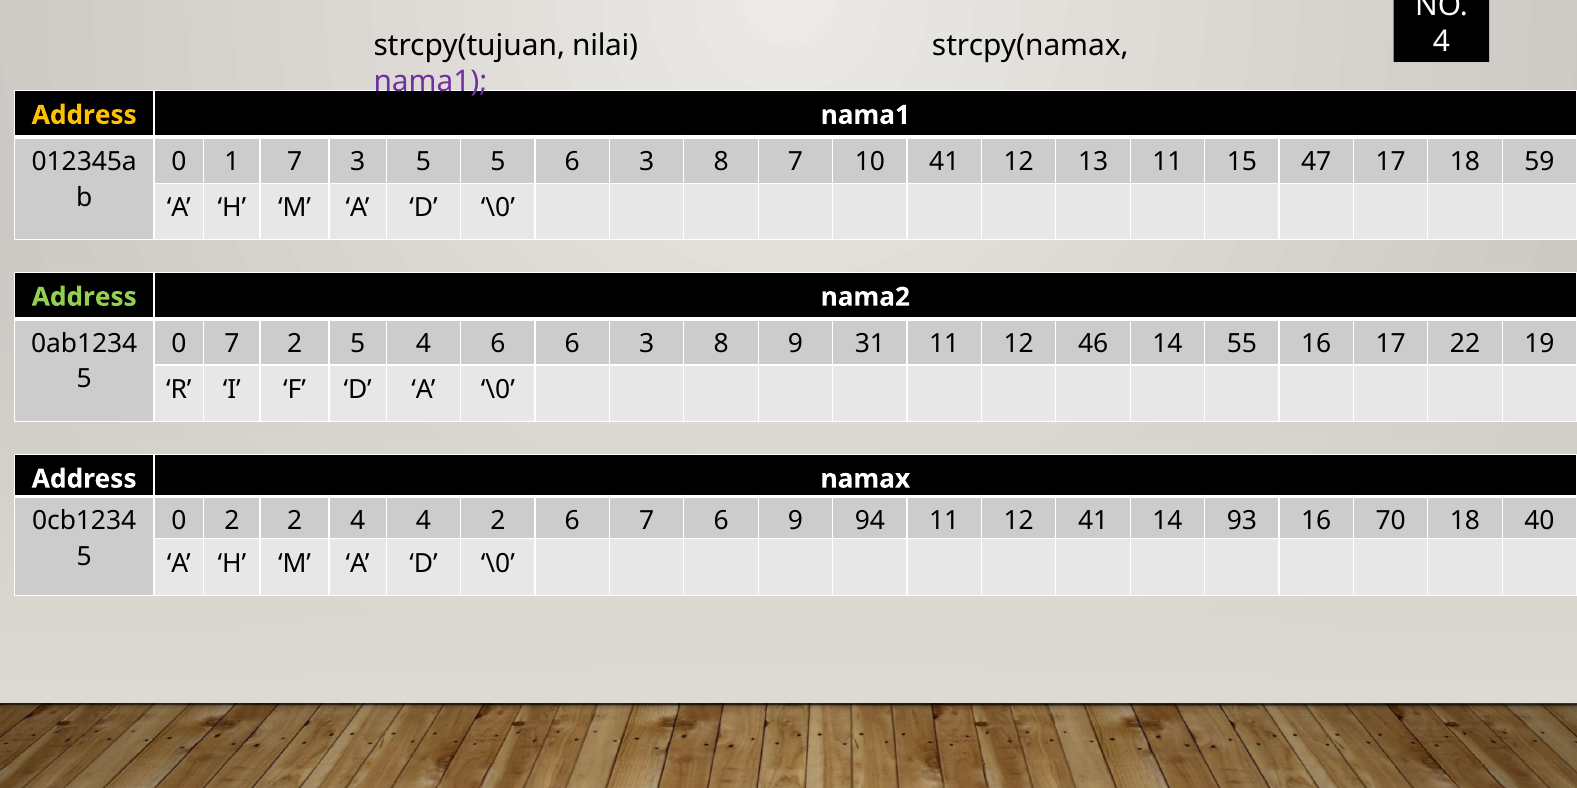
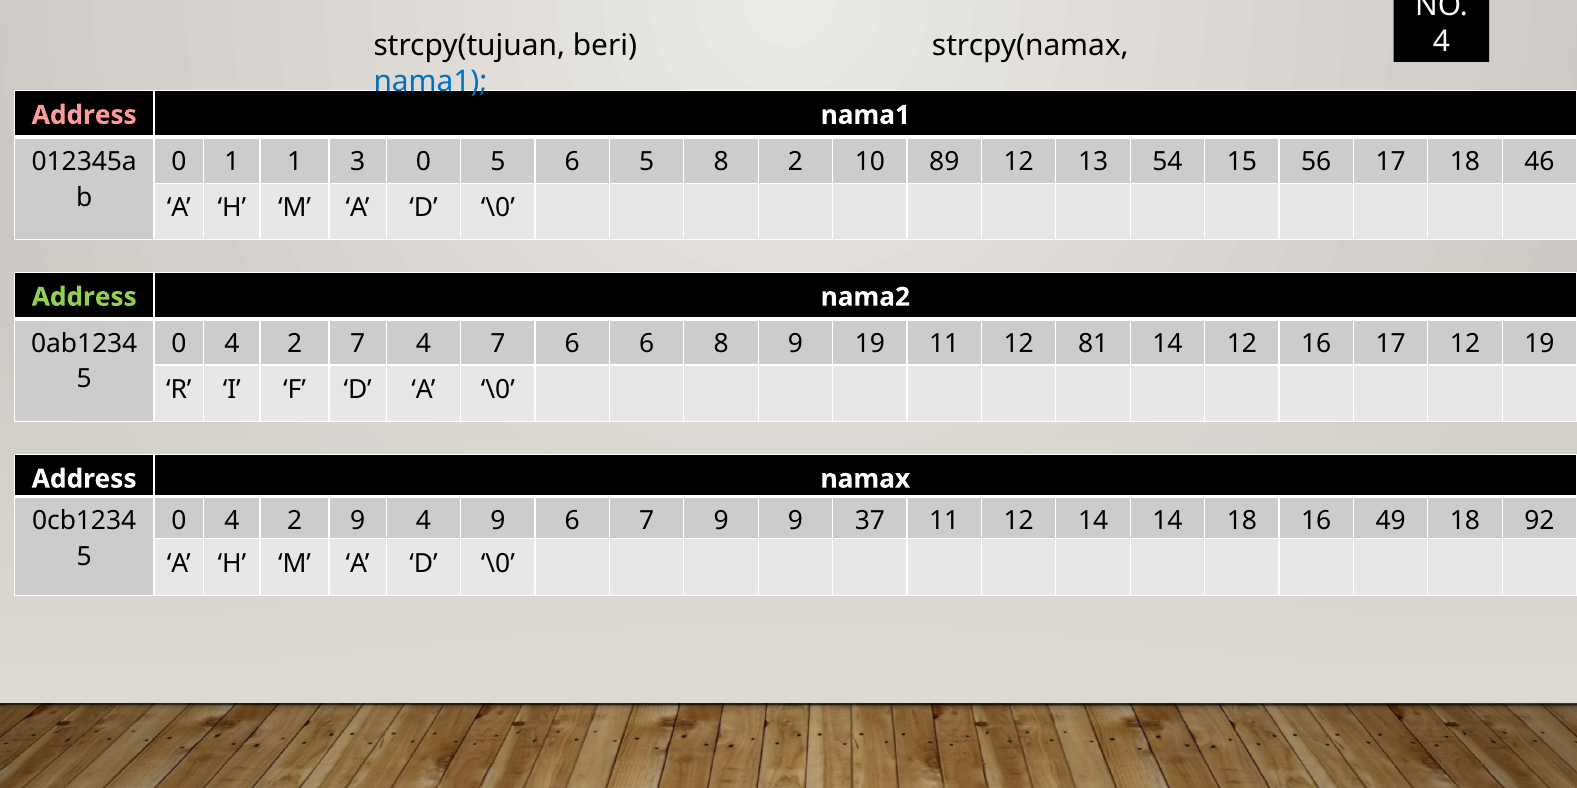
nilai: nilai -> beri (605, 46)
nama1 colour: purple -> blue (430, 82)
Address colour: yellow -> pink (84, 115)
1 7: 7 -> 1 (295, 162)
3 5: 5 -> 0 (424, 162)
5 6 3: 3 -> 5 (647, 162)
8 7: 7 -> 2 (795, 162)
10 41: 41 -> 89 (944, 162)
13 11: 11 -> 54 (1167, 162)
47: 47 -> 56 (1316, 162)
59: 59 -> 46 (1539, 162)
7: 7 -> 4 (232, 344)
2 5: 5 -> 7 (358, 344)
4 6: 6 -> 7 (498, 344)
3: 3 -> 6 (647, 344)
9 31: 31 -> 19 (870, 344)
46: 46 -> 81 (1093, 344)
14 55: 55 -> 12 (1242, 344)
17 22: 22 -> 12 (1465, 344)
2: 2 -> 4 (232, 521)
2 4: 4 -> 9 (358, 521)
4 2: 2 -> 9 (498, 521)
7 6: 6 -> 9 (721, 521)
94: 94 -> 37 (870, 521)
12 41: 41 -> 14 (1093, 521)
14 93: 93 -> 18 (1242, 521)
70: 70 -> 49 (1391, 521)
40: 40 -> 92 (1539, 521)
